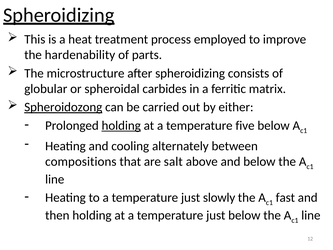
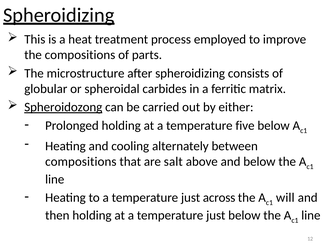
the hardenability: hardenability -> compositions (80, 55)
holding underline: present -> none (121, 125)
slowly: slowly -> across (219, 197)
fast: fast -> will (285, 197)
